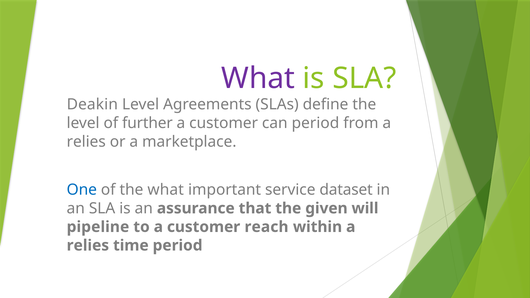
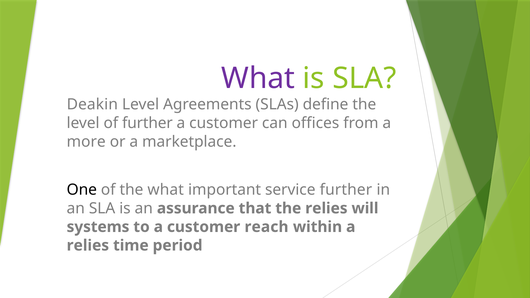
can period: period -> offices (315, 123)
relies: relies -> more (86, 142)
One colour: blue -> black (82, 190)
service dataset: dataset -> further (346, 190)
the given: given -> relies (326, 208)
pipeline: pipeline -> systems (98, 227)
